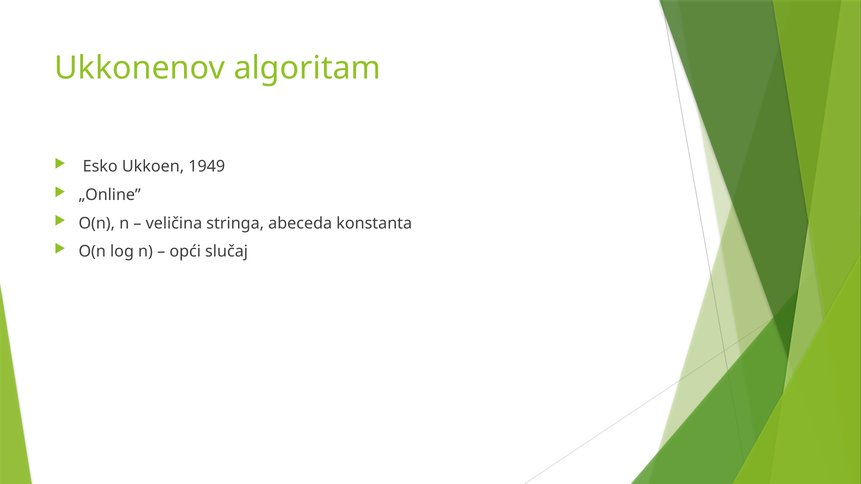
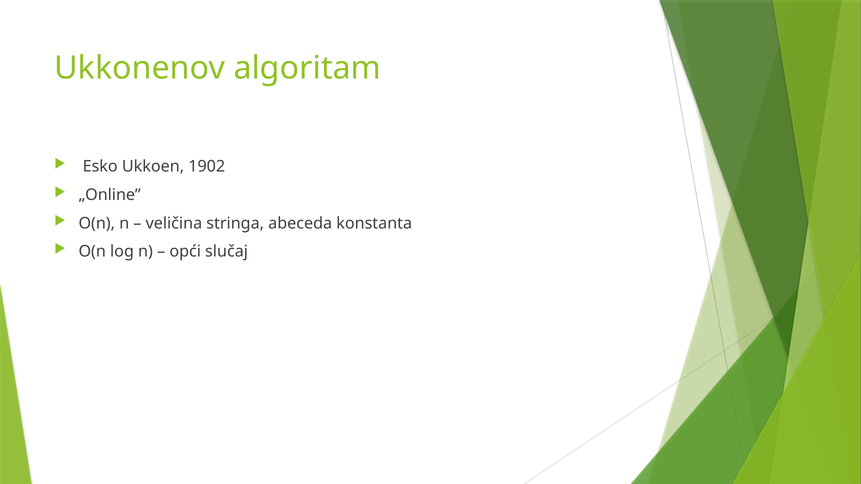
1949: 1949 -> 1902 (207, 167)
